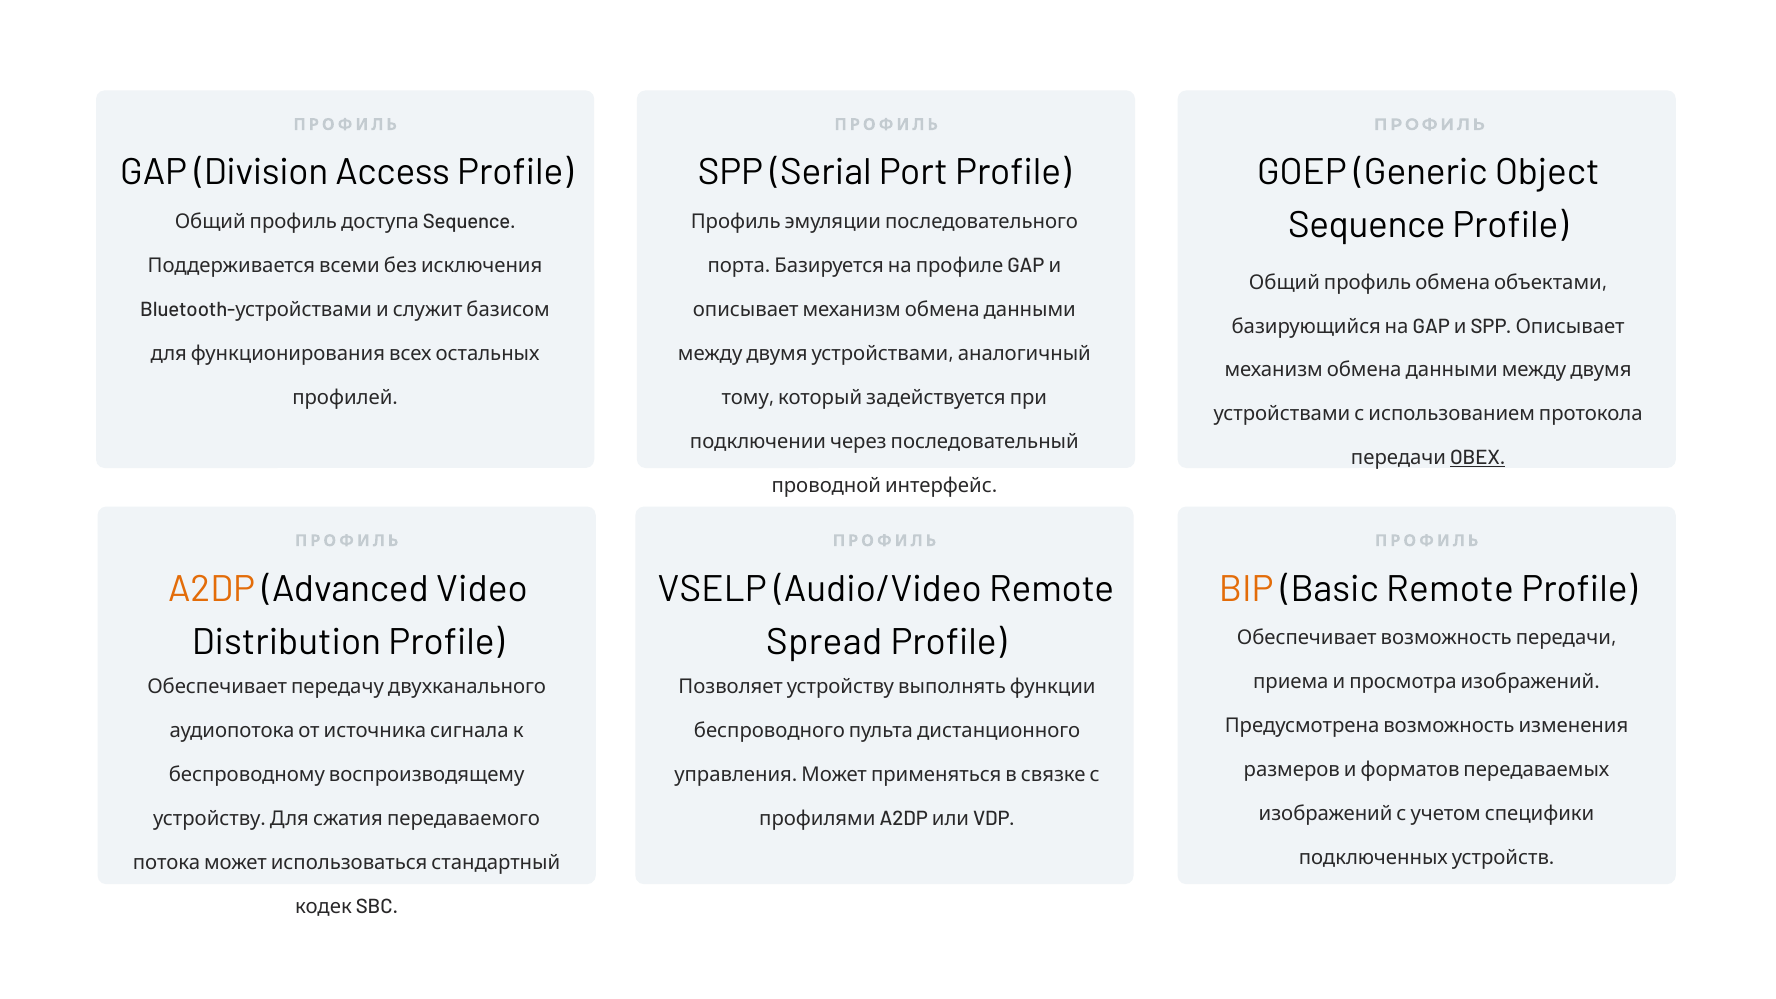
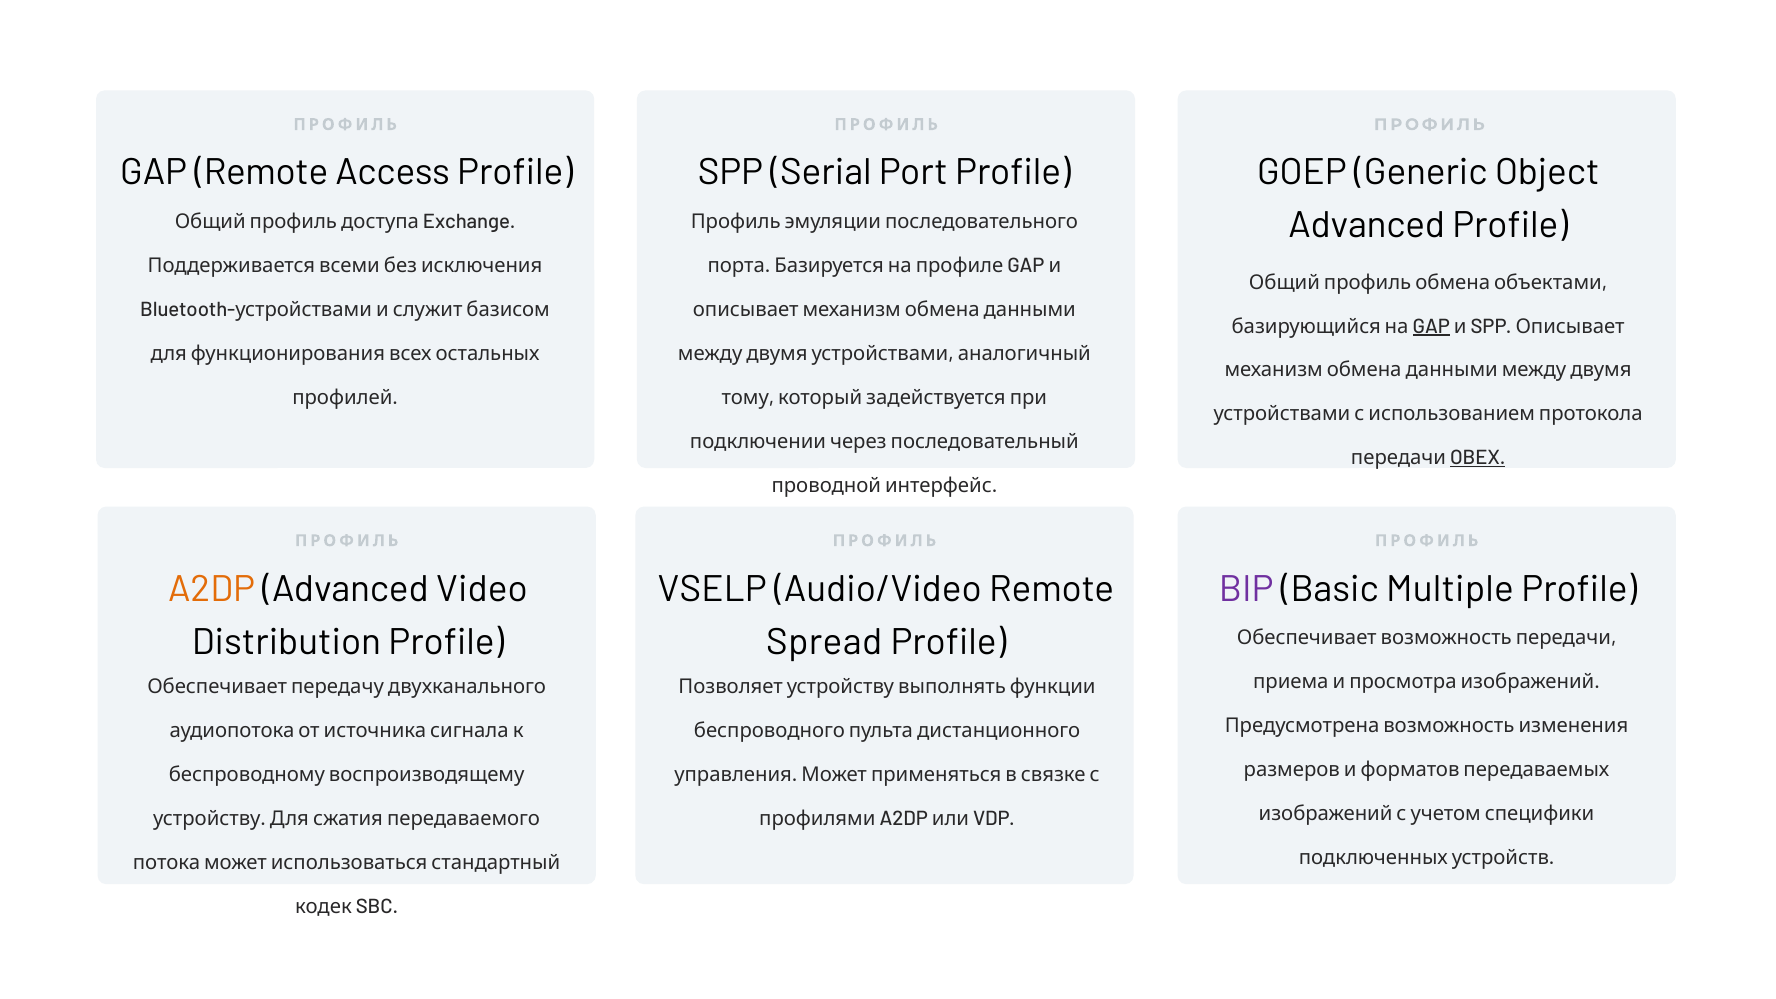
GAP Division: Division -> Remote (261, 173)
Sequence: Sequence -> Advanced (1367, 226)
Sequence: Sequence -> Exchange (469, 222)
GAP underline: none -> present (1431, 326)
BIP colour: orange -> purple (1246, 589)
Basic Remote: Remote -> Multiple (1450, 589)
